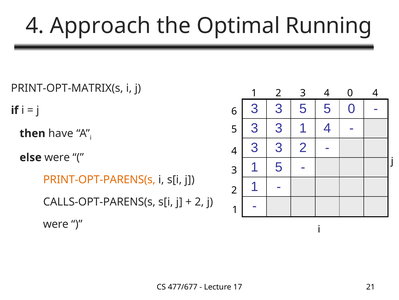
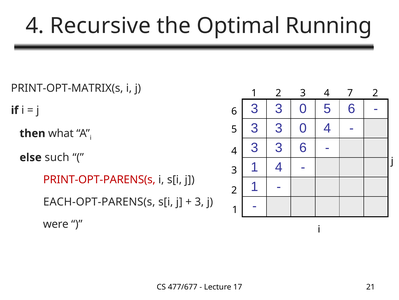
Approach: Approach -> Recursive (100, 26)
4 0: 0 -> 7 (350, 93)
3 4: 4 -> 2 (375, 93)
5: 5 -> 0 (303, 109)
5 0: 0 -> 6 (352, 109)
1: 1 -> 0 (303, 128)
have: have -> what (61, 133)
3 3 2: 2 -> 6 (303, 147)
else were: were -> such (57, 157)
1 5: 5 -> 4 (279, 167)
PRINT-OPT-PARENS(s colour: orange -> red (99, 179)
CALLS-OPT-PARENS(s: CALLS-OPT-PARENS(s -> EACH-OPT-PARENS(s (99, 201)
2: 2 -> 3 (199, 201)
